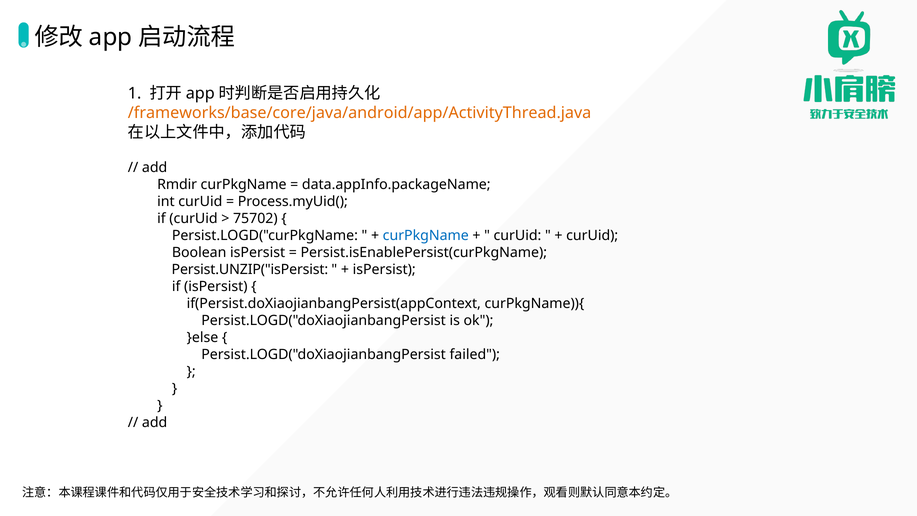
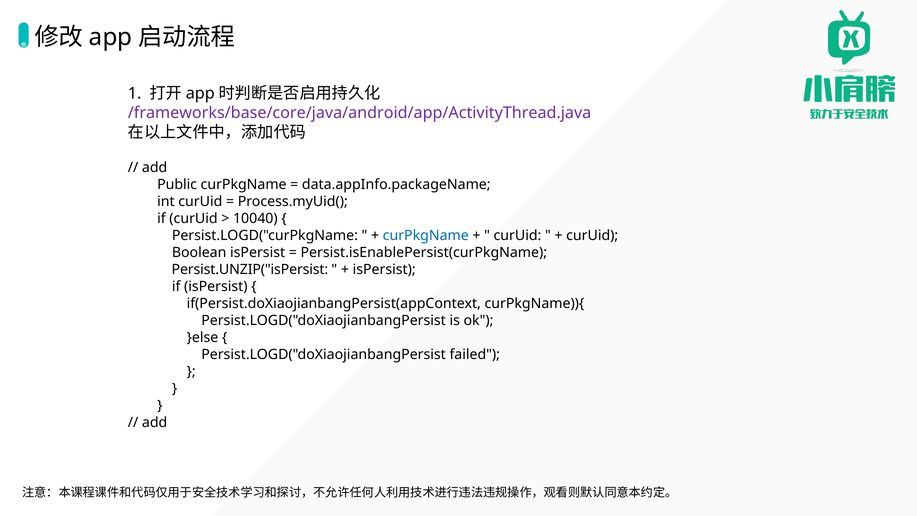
/frameworks/base/core/java/android/app/ActivityThread.java colour: orange -> purple (360, 113)
Rmdir: Rmdir -> Public (177, 184)
75702: 75702 -> 10040 (255, 218)
